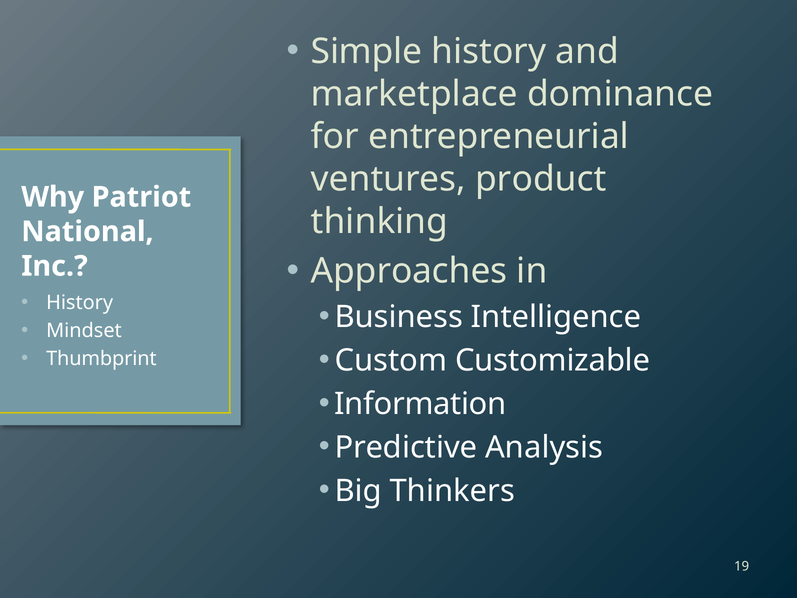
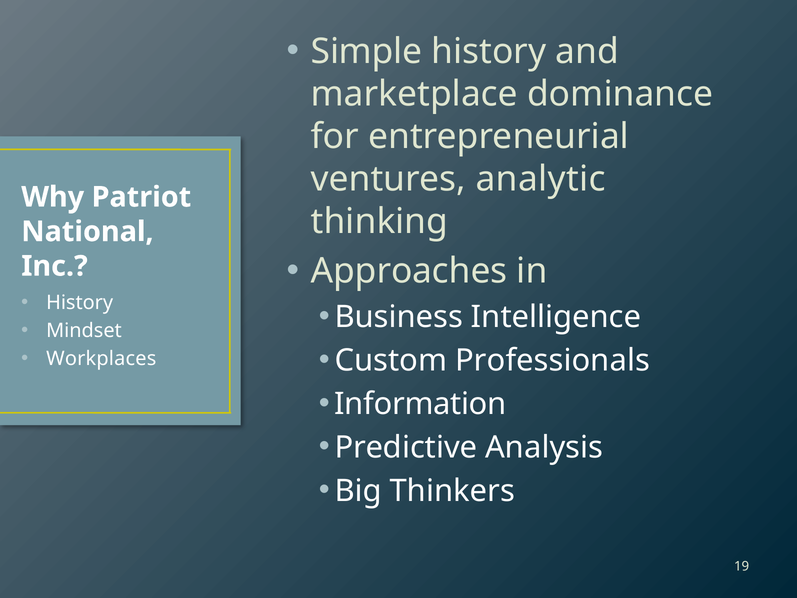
product: product -> analytic (541, 179)
Customizable: Customizable -> Professionals (553, 360)
Thumbprint: Thumbprint -> Workplaces (101, 358)
